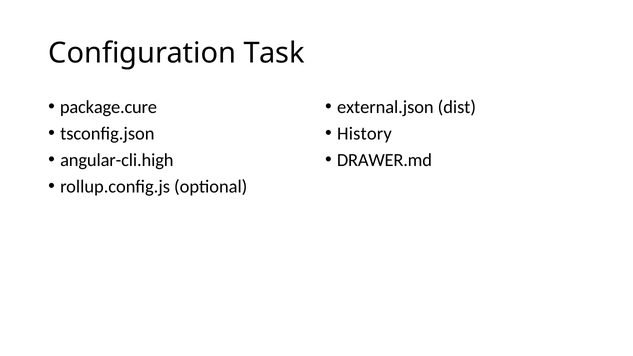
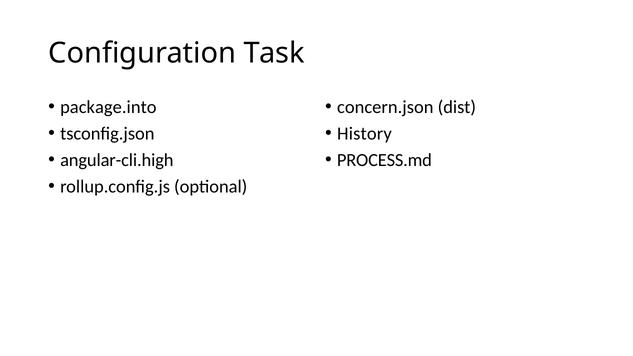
package.cure: package.cure -> package.into (108, 107)
external.json: external.json -> concern.json (385, 107)
DRAWER.md: DRAWER.md -> PROCESS.md (384, 160)
